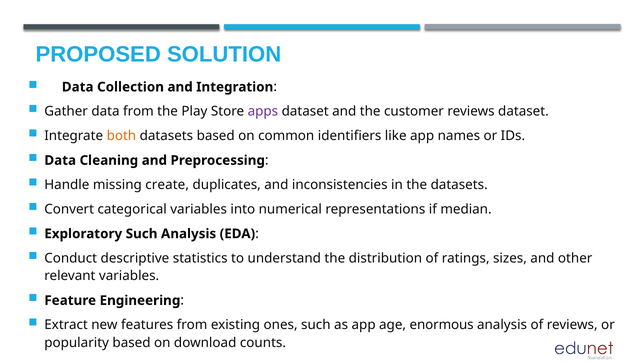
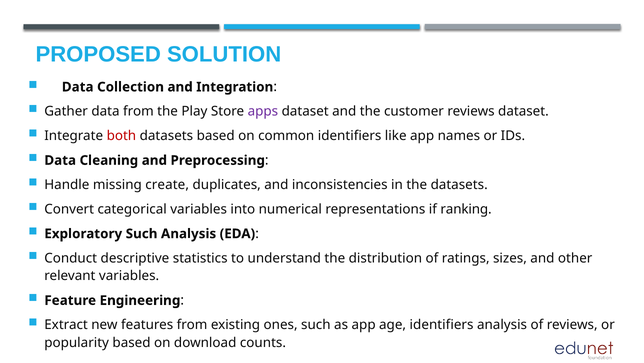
both colour: orange -> red (121, 136)
median: median -> ranking (466, 209)
age enormous: enormous -> identifiers (442, 324)
